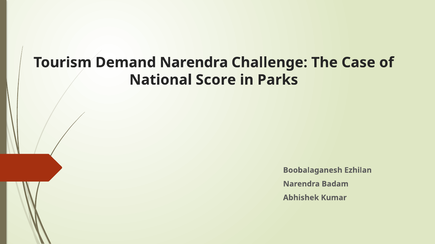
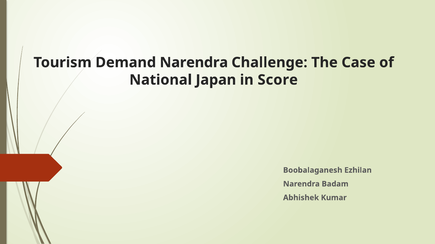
Score: Score -> Japan (216, 80)
Parks: Parks -> Score (278, 80)
